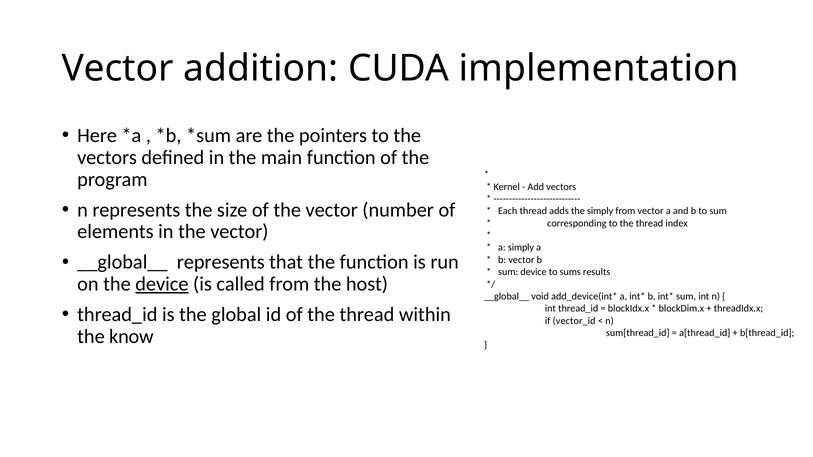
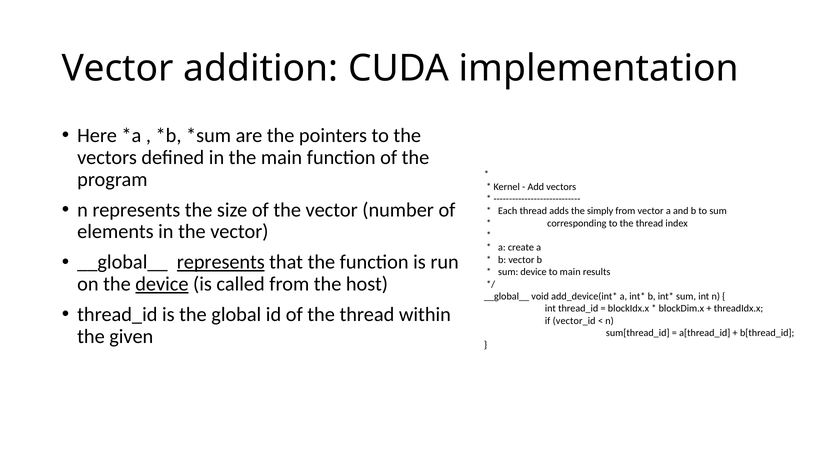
a simply: simply -> create (521, 248)
represents underline: none -> present (221, 262)
to sums: sums -> main (570, 272)
know: know -> given (131, 337)
